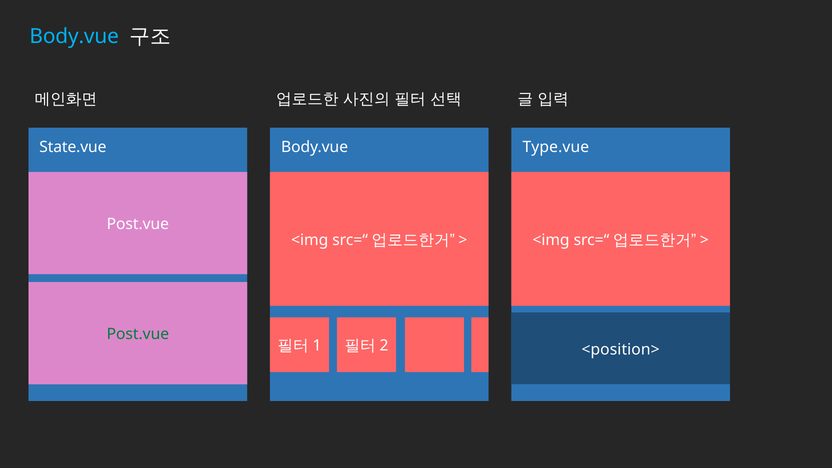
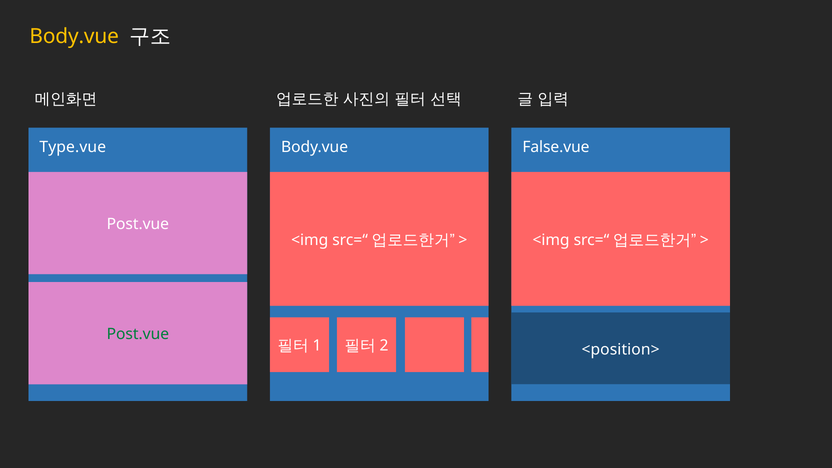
Body.vue colour: light blue -> yellow (74, 36)
State.vue: State.vue -> Type.vue (73, 147)
Type.vue: Type.vue -> False.vue (556, 147)
